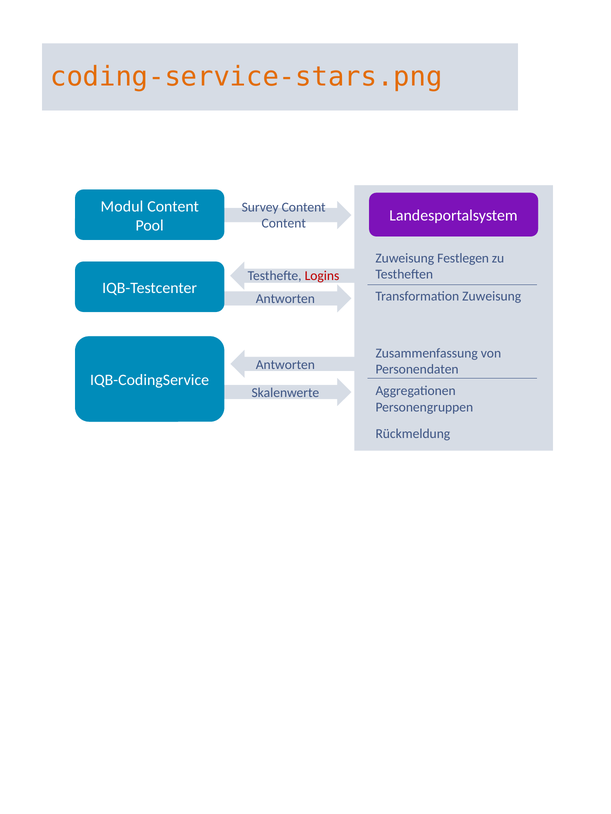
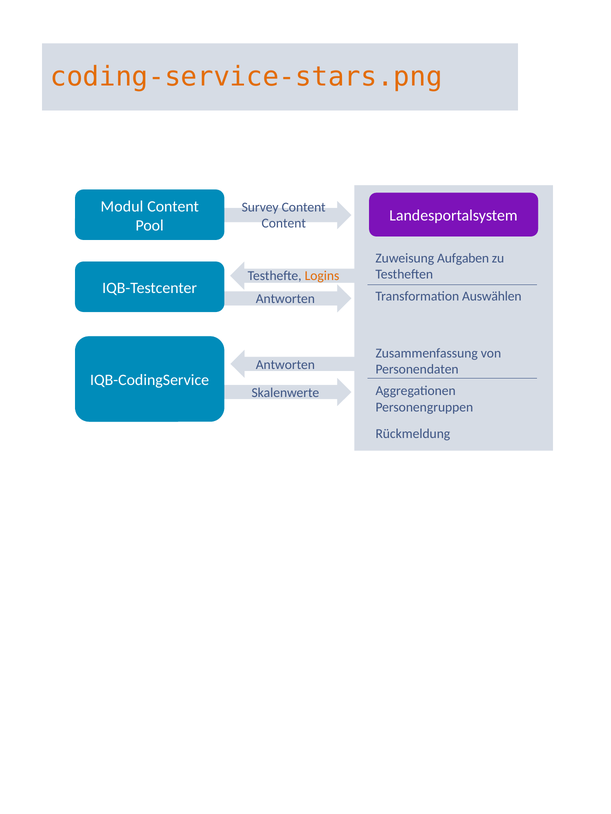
Festlegen: Festlegen -> Aufgaben (463, 258)
Logins colour: red -> orange (322, 276)
Transformation Zuweisung: Zuweisung -> Auswählen (492, 297)
